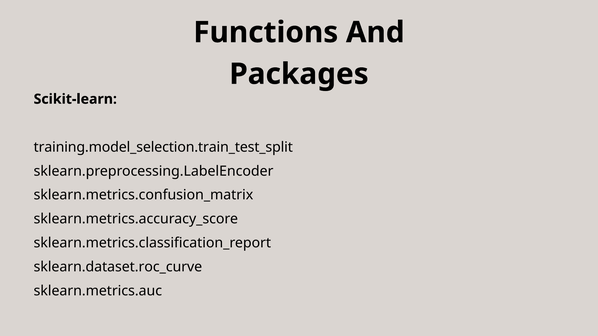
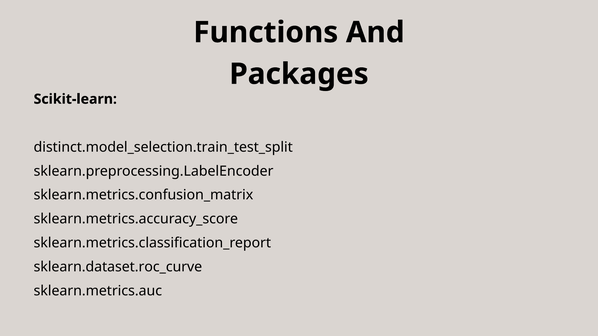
training.model_selection.train_test_split: training.model_selection.train_test_split -> distinct.model_selection.train_test_split (163, 147)
